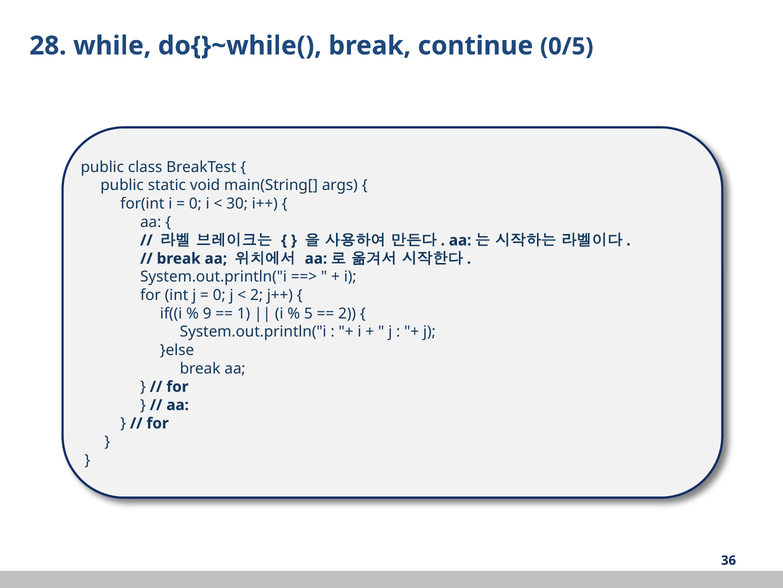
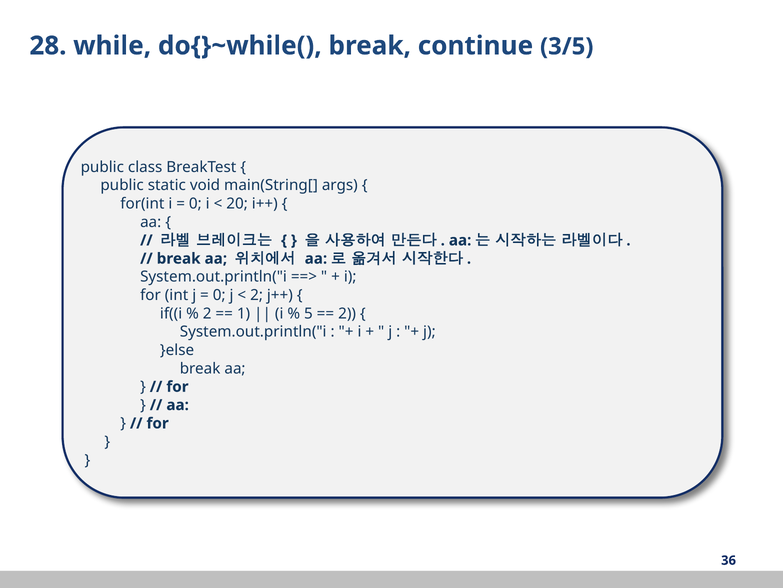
0/5: 0/5 -> 3/5 (567, 46)
30: 30 -> 20 (237, 203)
9: 9 -> 2 (207, 313)
